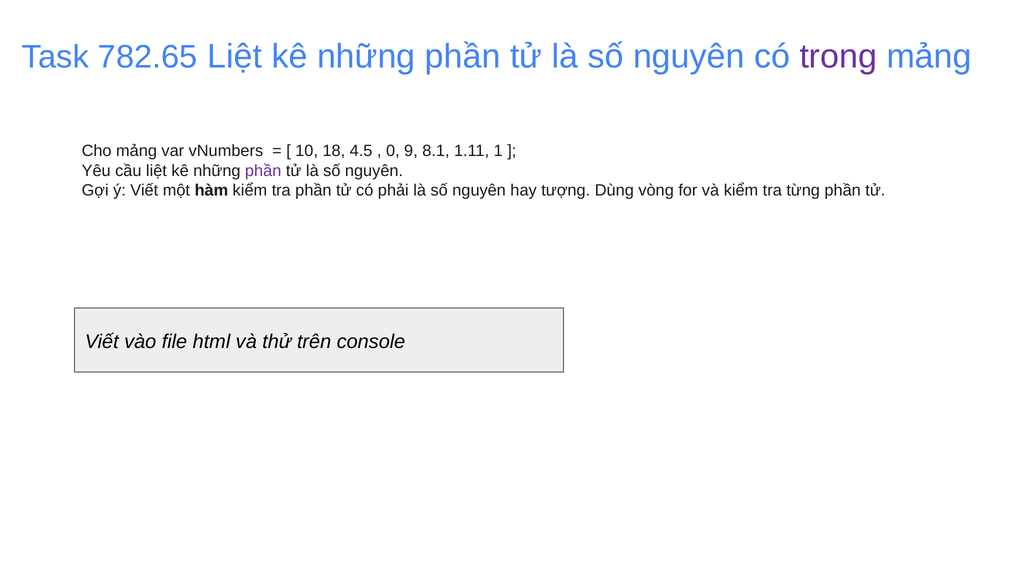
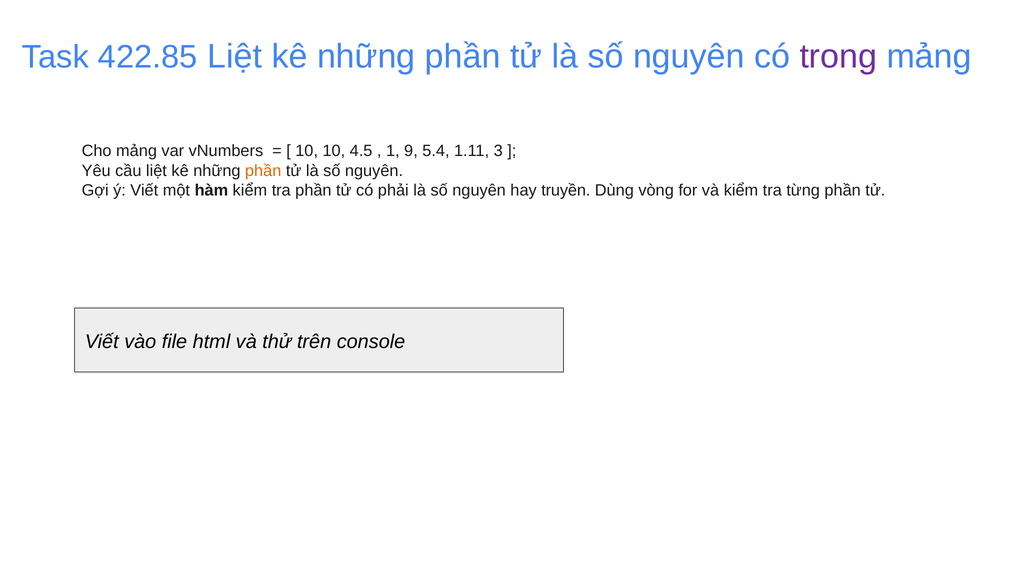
782.65: 782.65 -> 422.85 (148, 57)
10 18: 18 -> 10 (334, 151)
0: 0 -> 1 (393, 151)
8.1: 8.1 -> 5.4 (436, 151)
1: 1 -> 3 (498, 151)
phần colour: purple -> orange (263, 171)
tượng: tượng -> truyền (566, 190)
